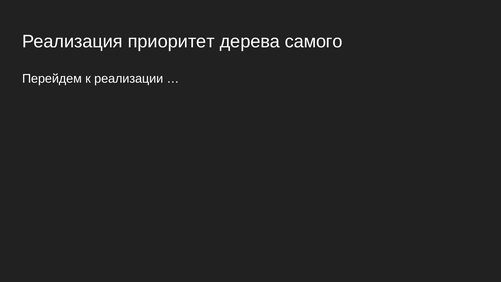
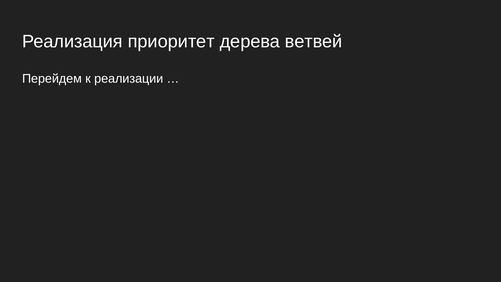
самого: самого -> ветвей (314, 42)
